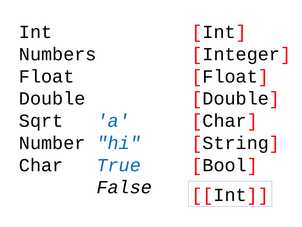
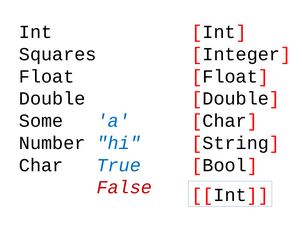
Numbers: Numbers -> Squares (58, 54)
Sqrt: Sqrt -> Some (41, 121)
False colour: black -> red (124, 187)
